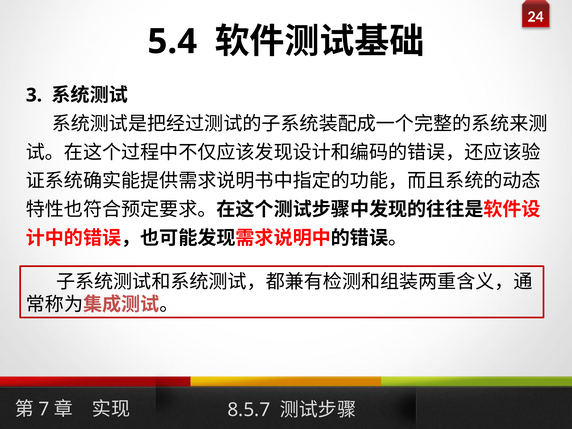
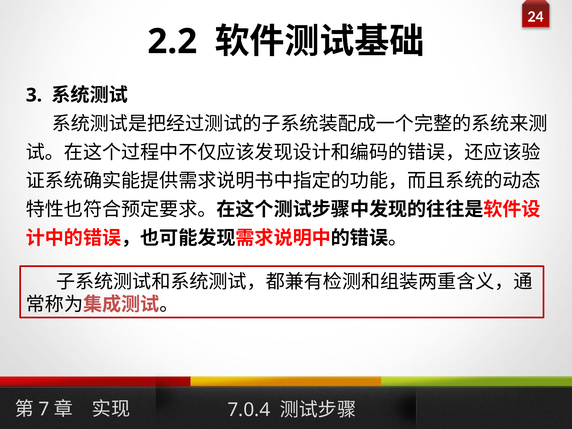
5.4: 5.4 -> 2.2 (172, 42)
8.5.7: 8.5.7 -> 7.0.4 (249, 410)
